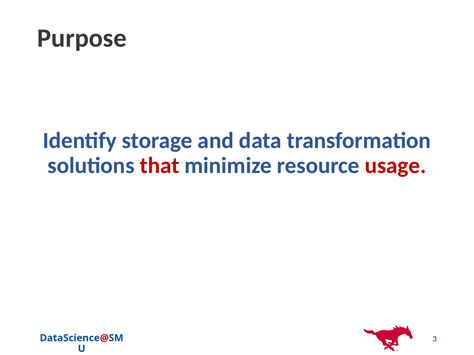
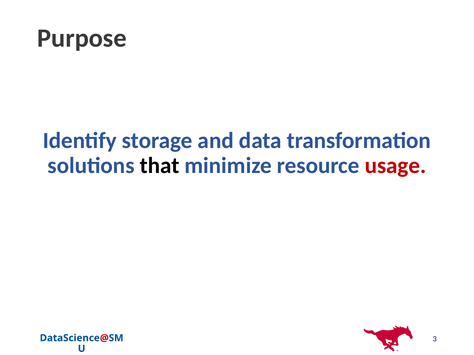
that colour: red -> black (160, 166)
